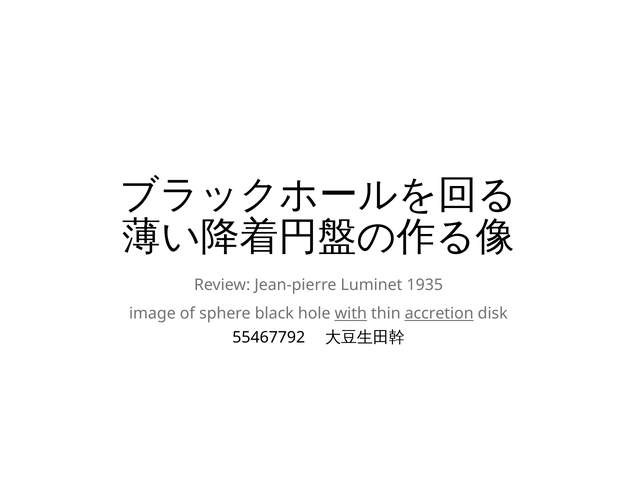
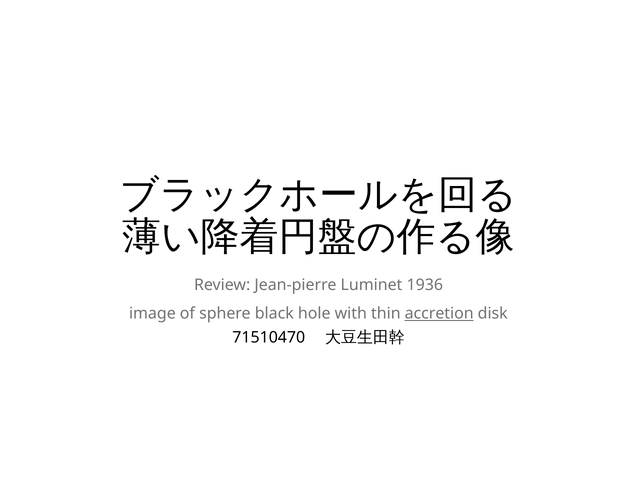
1935: 1935 -> 1936 (425, 285)
with underline: present -> none (351, 313)
55467792: 55467792 -> 71510470 (269, 337)
